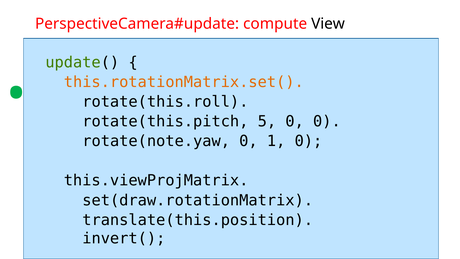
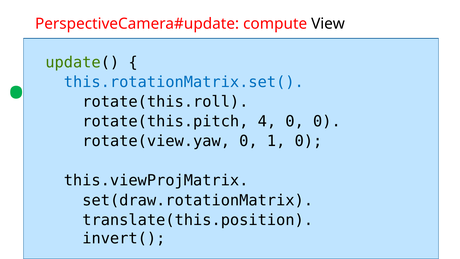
this.rotationMatrix.set( colour: orange -> blue (184, 82)
5: 5 -> 4 (267, 121)
rotate(note.yaw: rotate(note.yaw -> rotate(view.yaw (156, 141)
